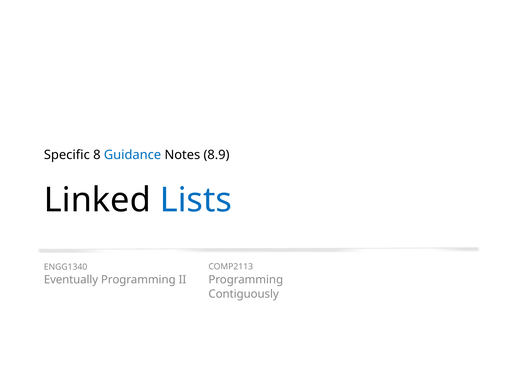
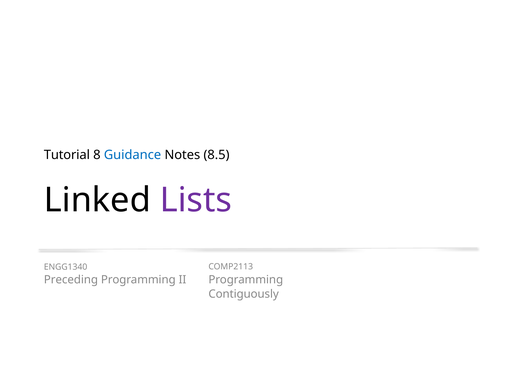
Specific: Specific -> Tutorial (67, 155)
8.9: 8.9 -> 8.5 (217, 155)
Lists colour: blue -> purple (196, 200)
Eventually: Eventually -> Preceding (71, 280)
